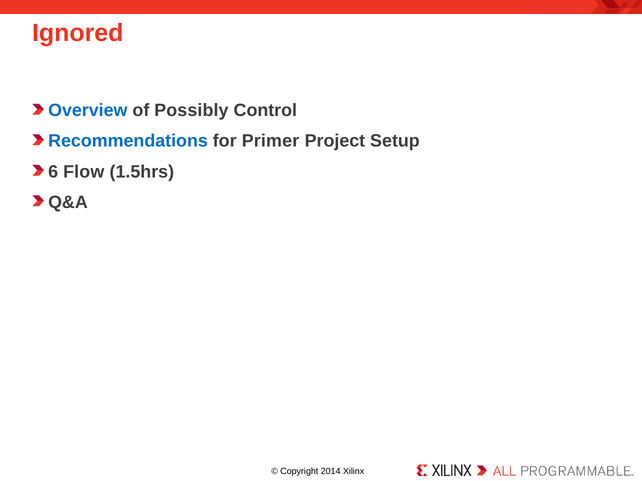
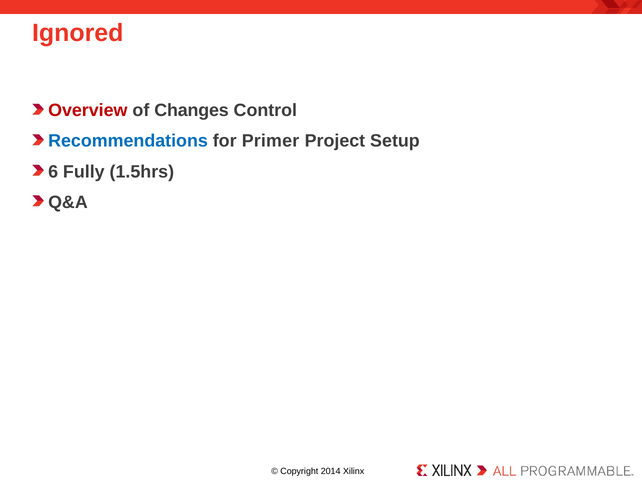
Overview colour: blue -> red (88, 110)
Possibly: Possibly -> Changes (192, 110)
Flow: Flow -> Fully (84, 172)
